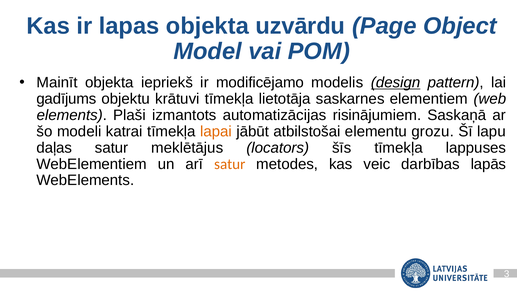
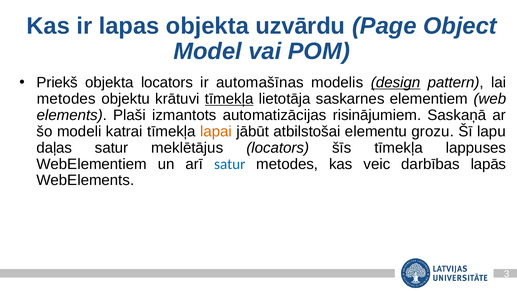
Mainīt: Mainīt -> Priekš (57, 82)
objekta iepriekš: iepriekš -> locators (167, 82)
modificējamo: modificējamo -> automašīnas (260, 82)
gadījums: gadījums -> metodes (66, 99)
tīmekļa underline: none -> present (229, 99)
satur colour: orange -> blue (230, 164)
